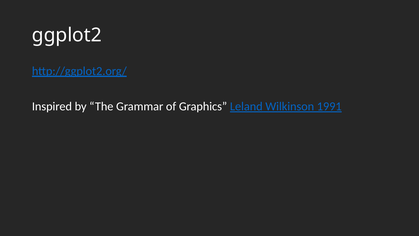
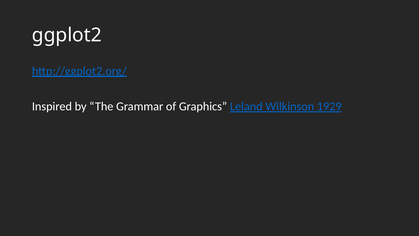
1991: 1991 -> 1929 (329, 106)
